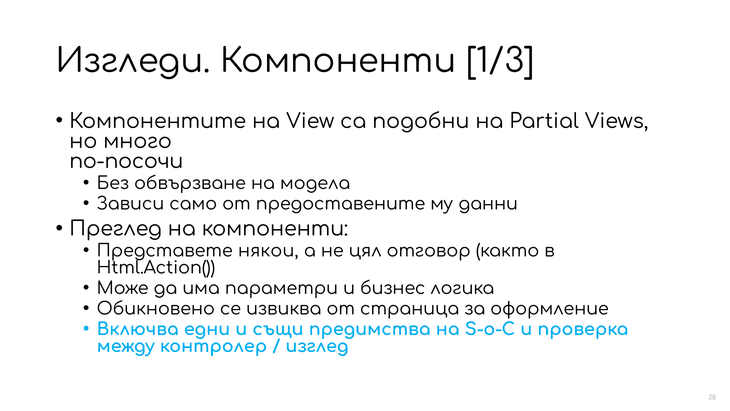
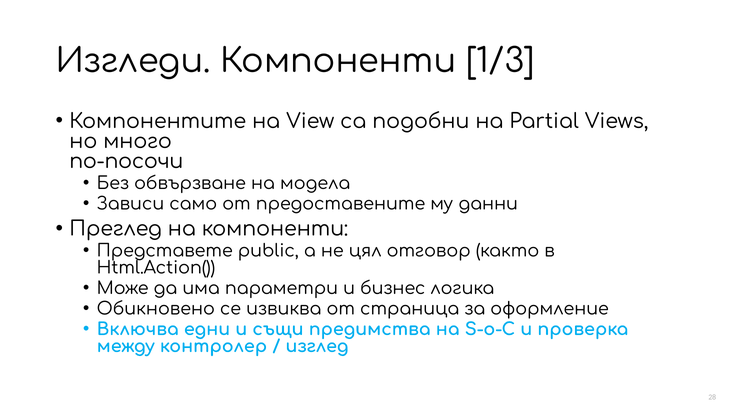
някои: някои -> public (268, 251)
